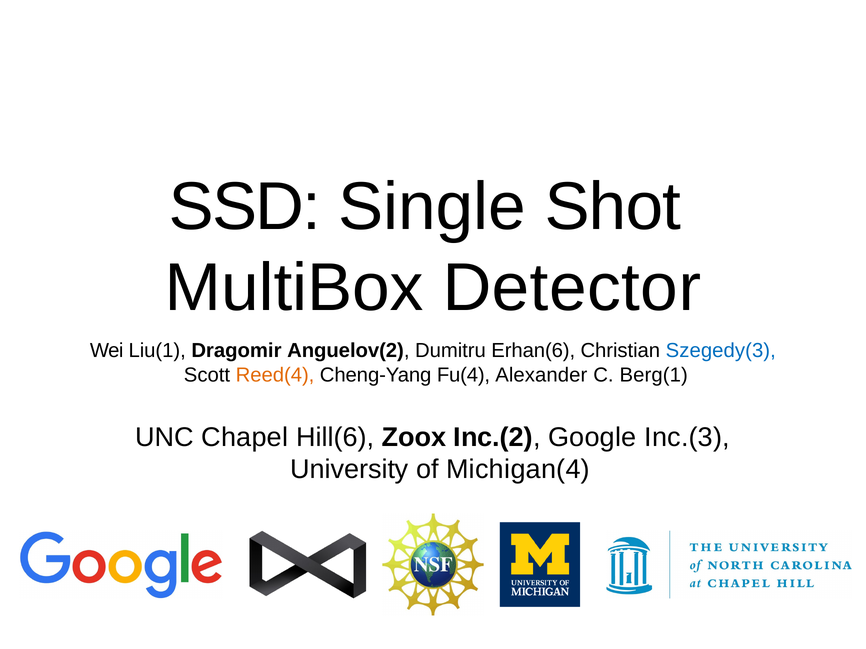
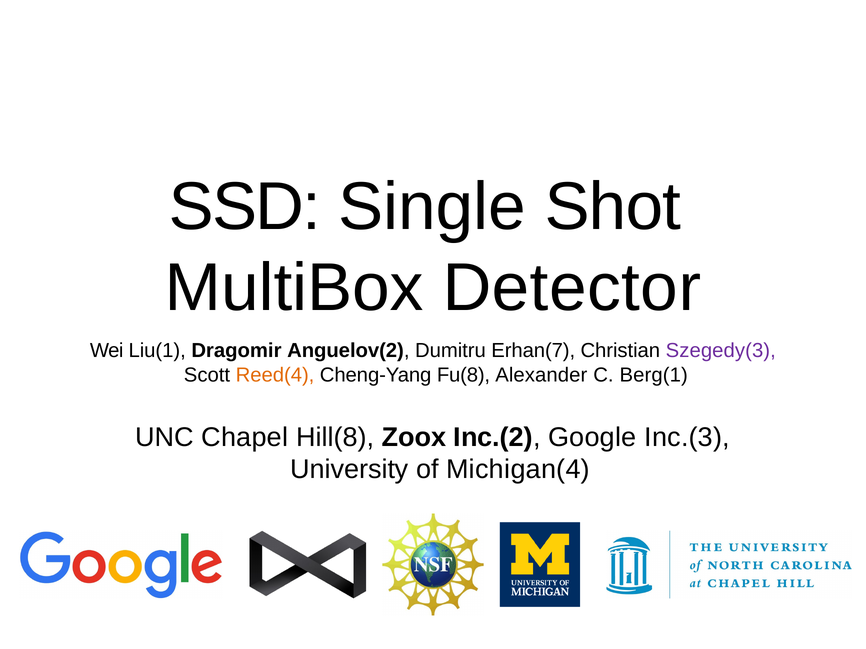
Erhan(6: Erhan(6 -> Erhan(7 (533, 351)
Szegedy(3 colour: blue -> purple (721, 351)
Fu(4: Fu(4 -> Fu(8 (464, 375)
Hill(6: Hill(6 -> Hill(8 (335, 438)
